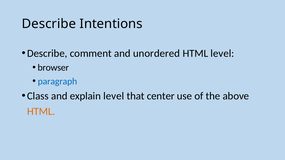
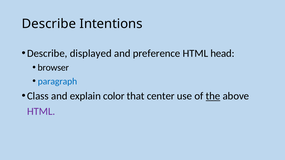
comment: comment -> displayed (91, 53)
unordered: unordered -> preference (157, 53)
HTML level: level -> head (222, 53)
explain level: level -> color (114, 96)
the underline: none -> present (213, 96)
HTML colour: orange -> purple (41, 112)
